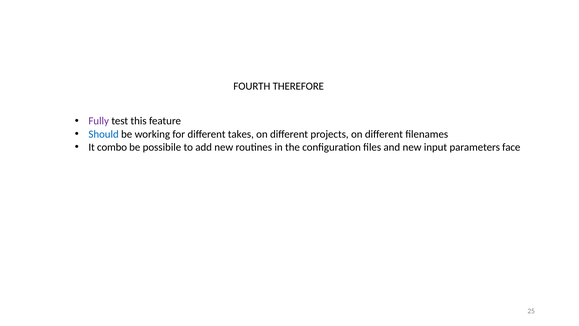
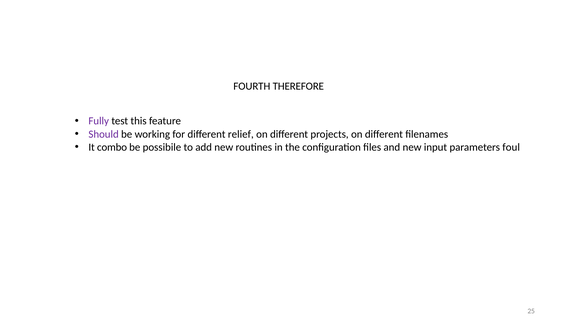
Should colour: blue -> purple (104, 134)
takes: takes -> relief (241, 134)
face: face -> foul (511, 147)
